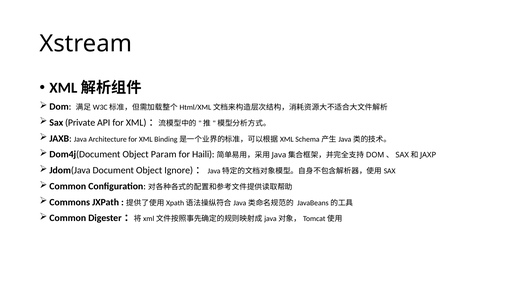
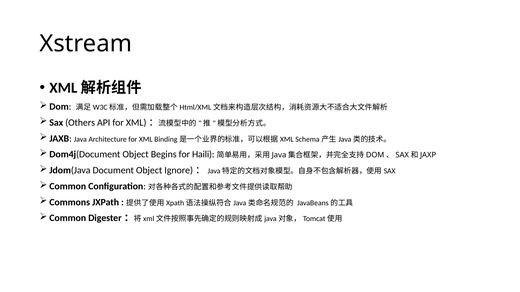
Private: Private -> Others (80, 123)
Param: Param -> Begins (164, 155)
